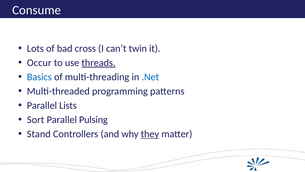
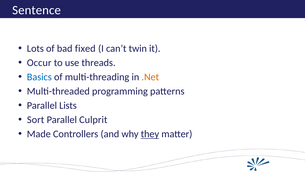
Consume: Consume -> Sentence (37, 10)
cross: cross -> fixed (85, 48)
threads underline: present -> none (99, 63)
.Net colour: blue -> orange (150, 77)
Pulsing: Pulsing -> Culprit (93, 120)
Stand: Stand -> Made (39, 134)
